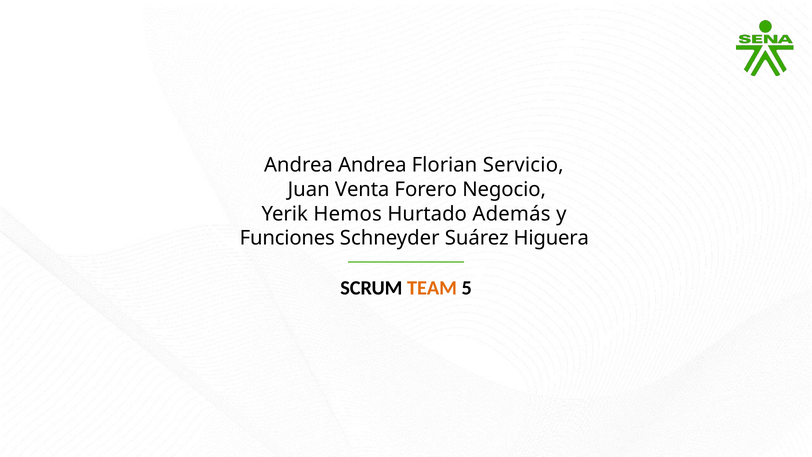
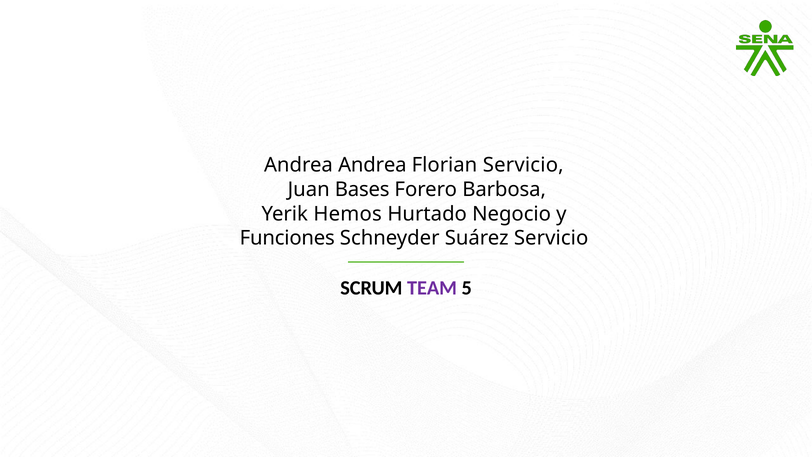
Venta: Venta -> Bases (362, 189)
Negocio: Negocio -> Barbosa (504, 189)
Además: Además -> Negocio (512, 214)
Suárez Higuera: Higuera -> Servicio (551, 238)
TEAM colour: orange -> purple (432, 288)
